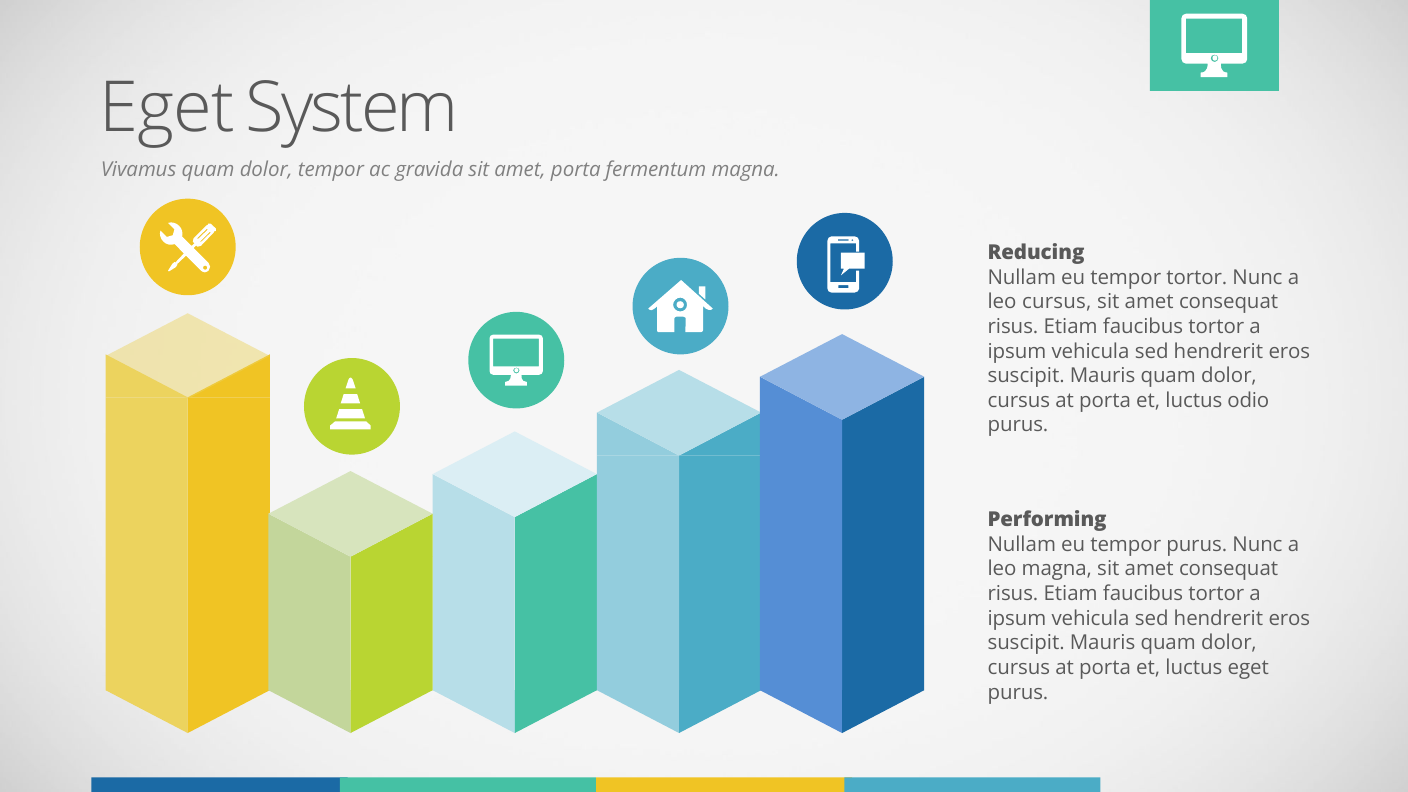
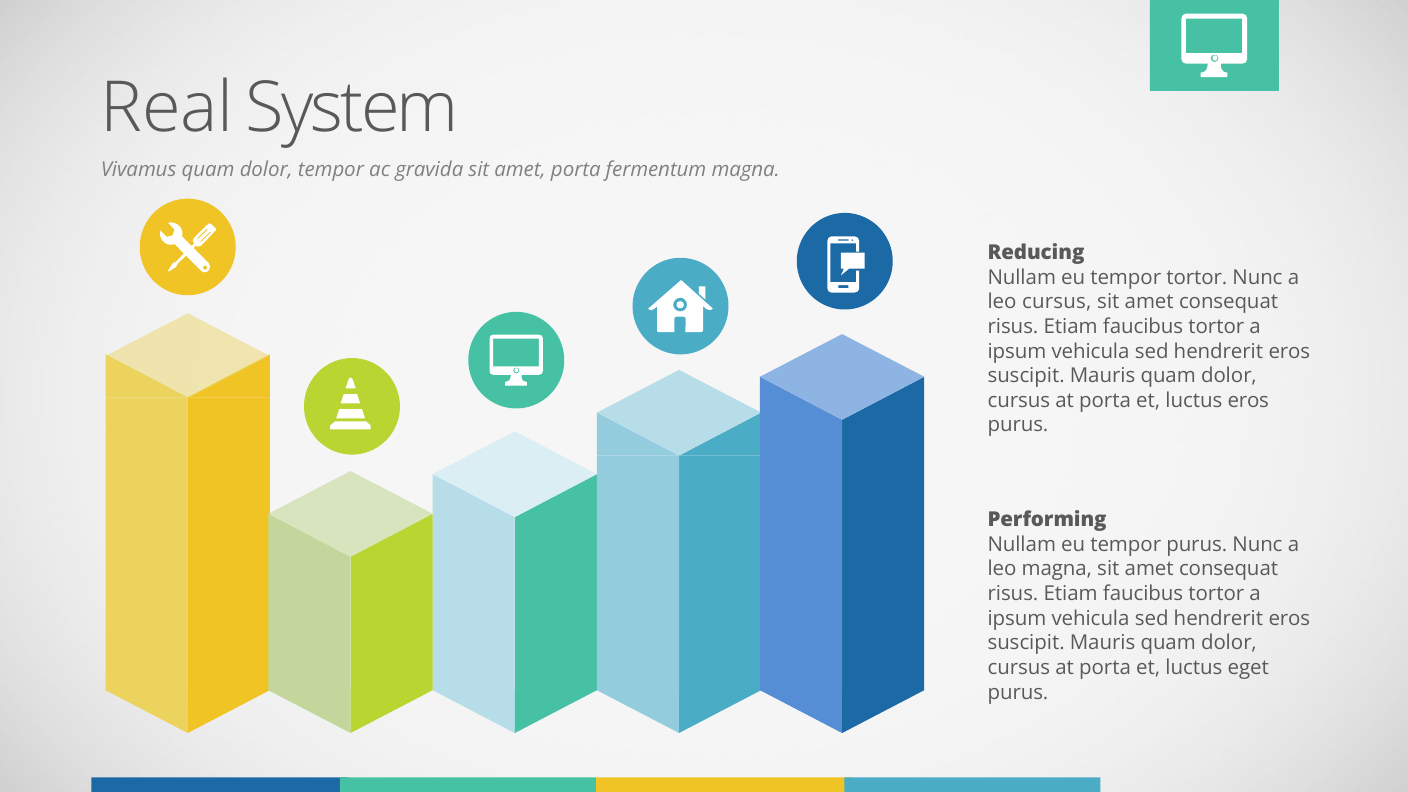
Eget: Eget -> Real (167, 108)
luctus odio: odio -> eros (1248, 401)
